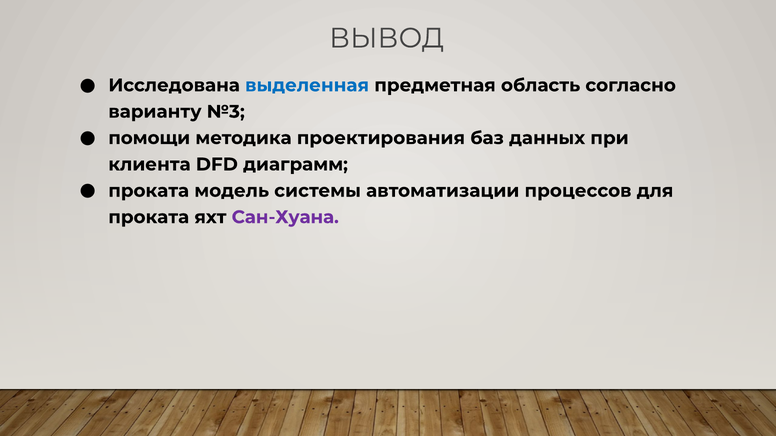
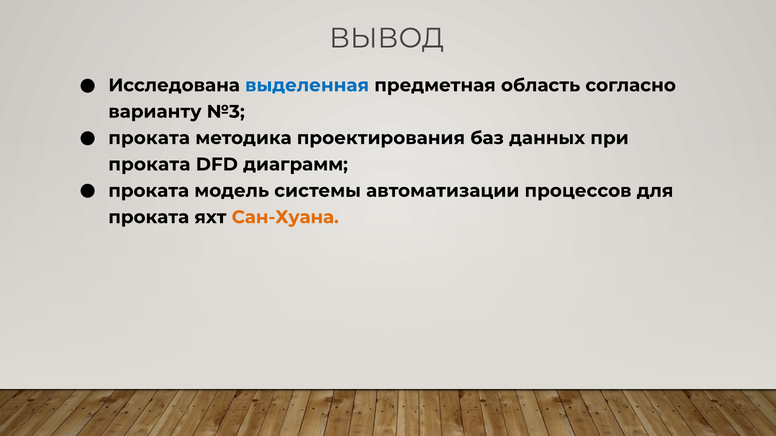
помощи: помощи -> проката (149, 138)
клиента: клиента -> проката (149, 165)
Сан-Хуана colour: purple -> orange (285, 217)
